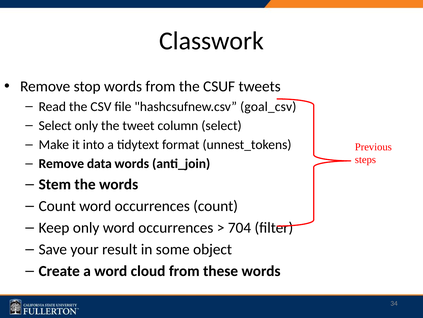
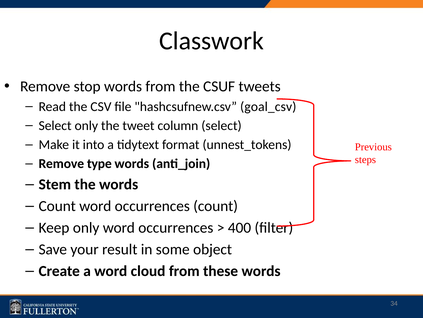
data: data -> type (99, 163)
704: 704 -> 400 (239, 227)
